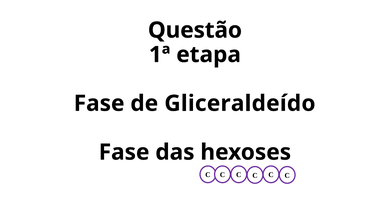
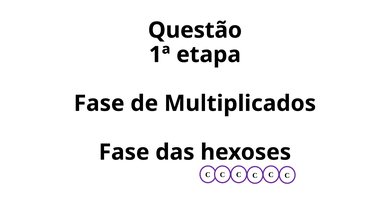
Gliceraldeído: Gliceraldeído -> Multiplicados (240, 104)
